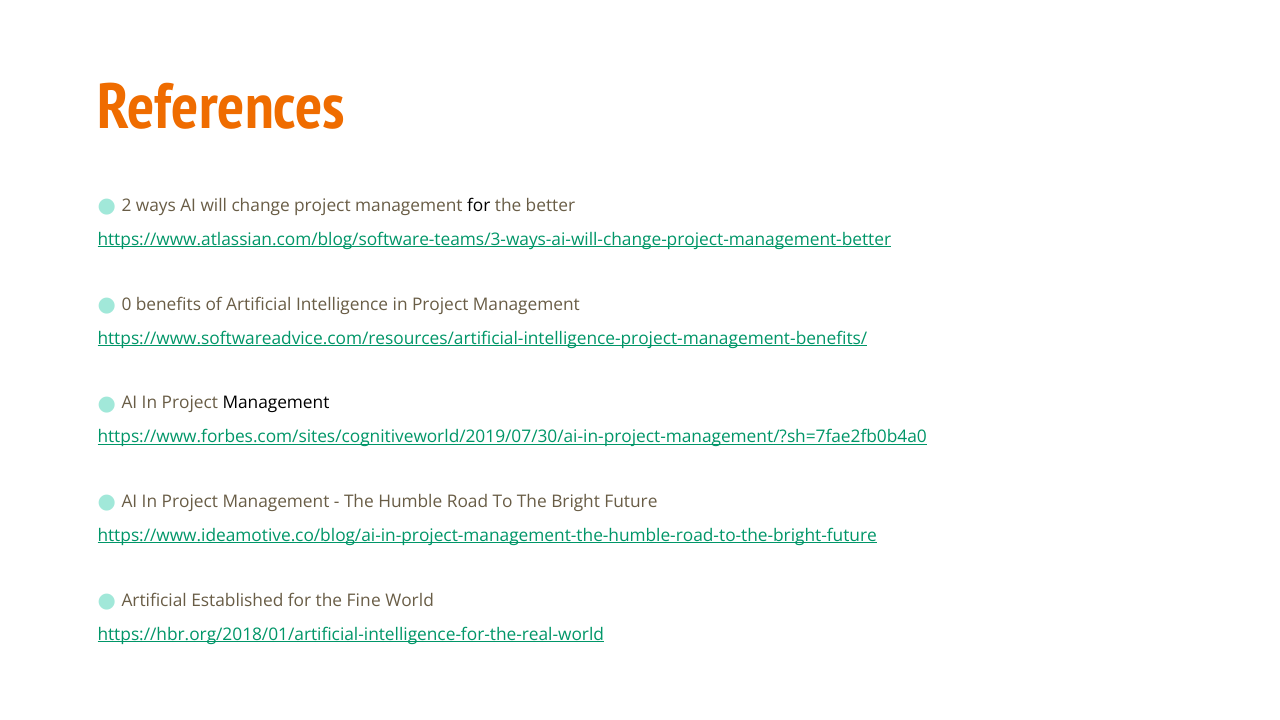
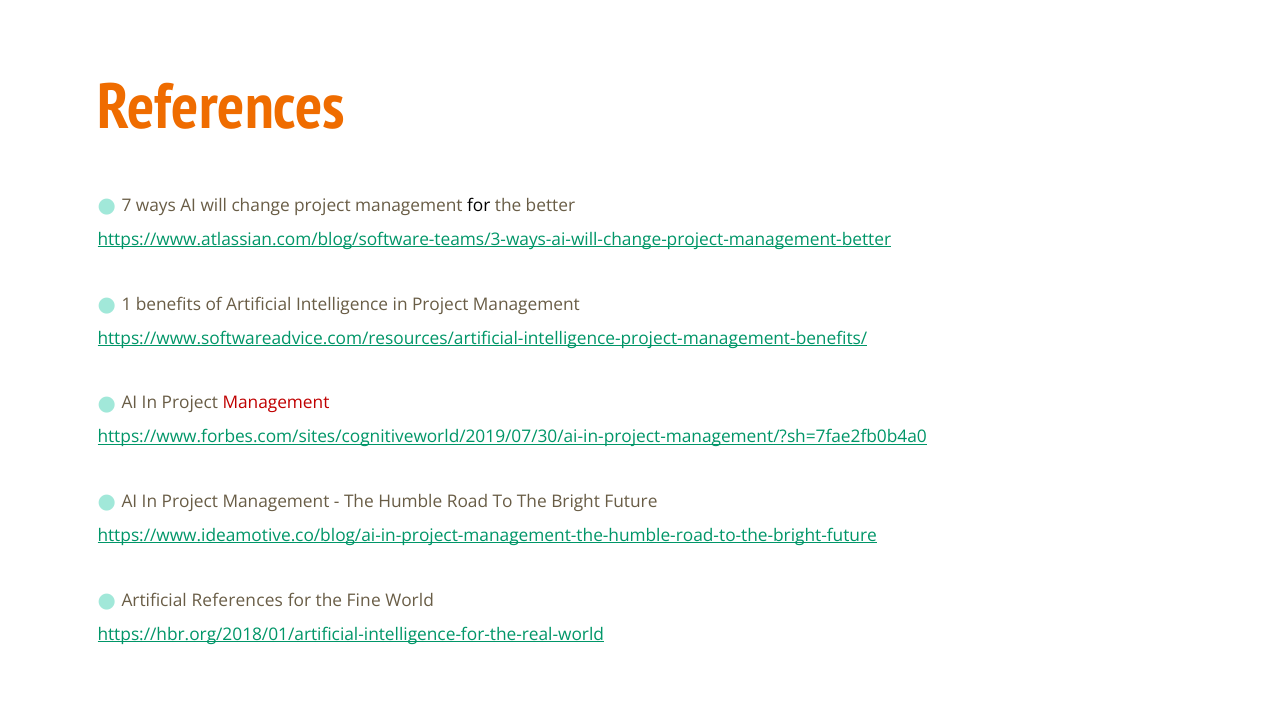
2: 2 -> 7 (127, 206)
0: 0 -> 1 (127, 304)
Management colour: black -> red (276, 403)
Artificial Established: Established -> References (237, 600)
